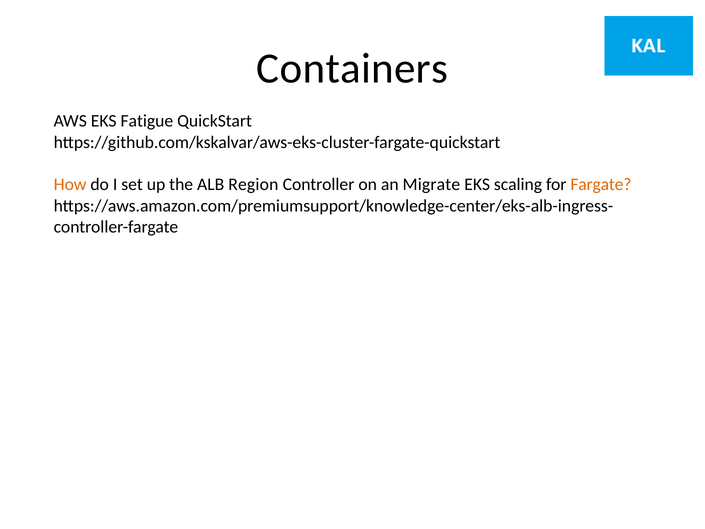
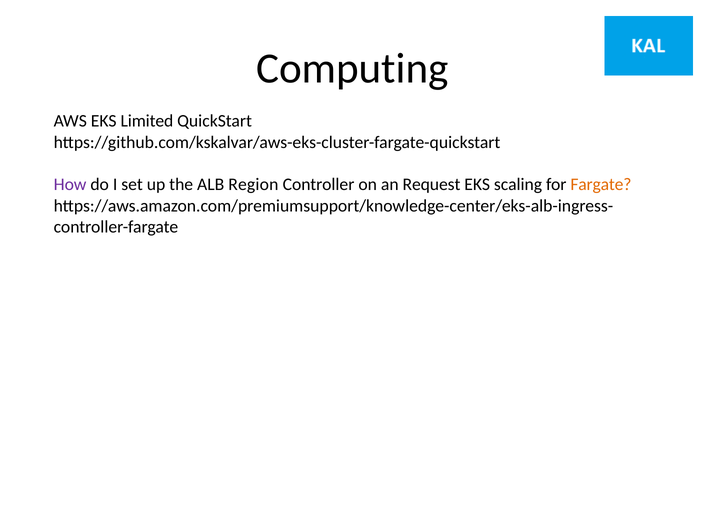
Containers: Containers -> Computing (352, 68)
Fatigue: Fatigue -> Limited (147, 121)
How colour: orange -> purple (70, 184)
Migrate: Migrate -> Request (431, 184)
